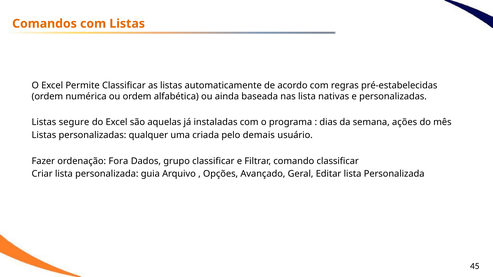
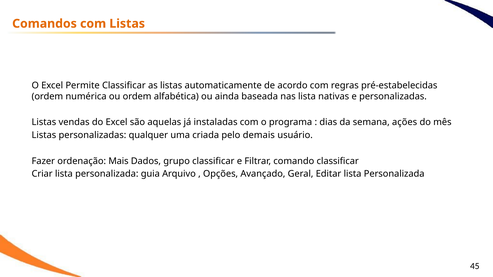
segure: segure -> vendas (74, 122)
Fora: Fora -> Mais (118, 161)
